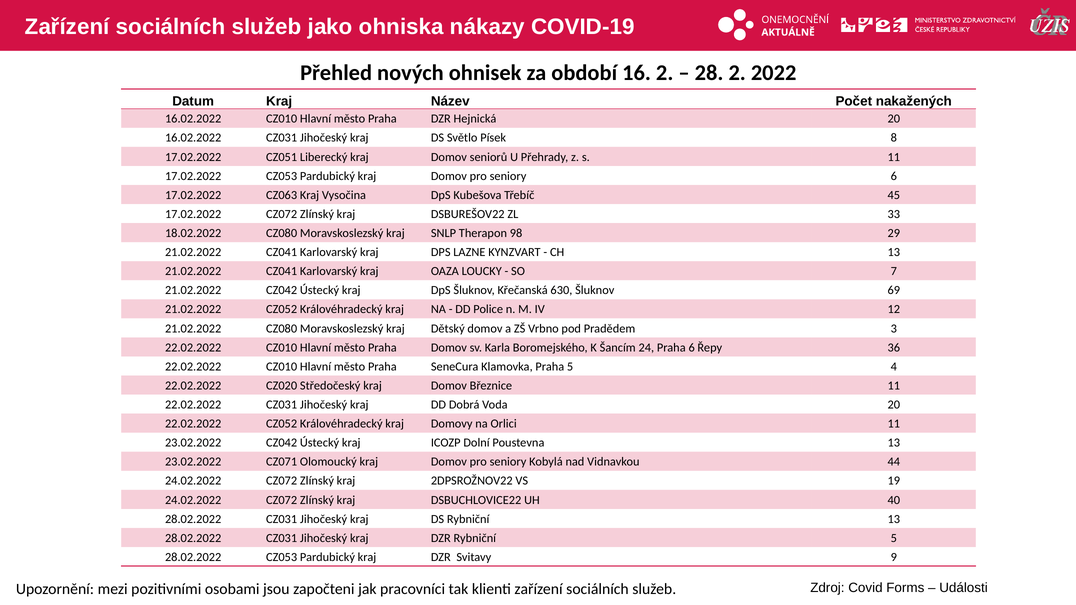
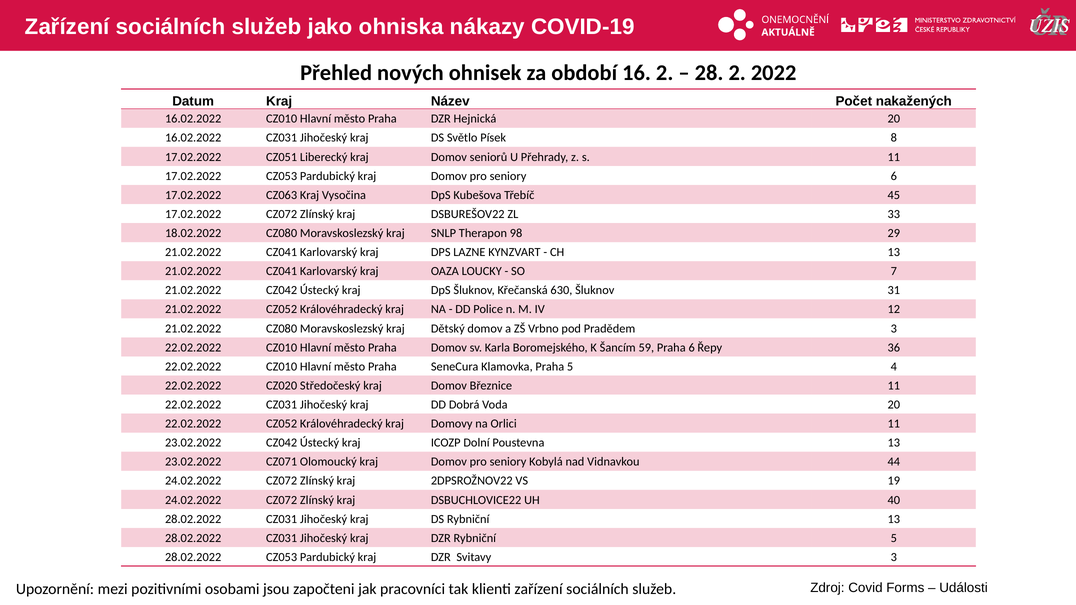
69: 69 -> 31 (894, 290)
24: 24 -> 59 (646, 348)
Svitavy 9: 9 -> 3 (894, 557)
